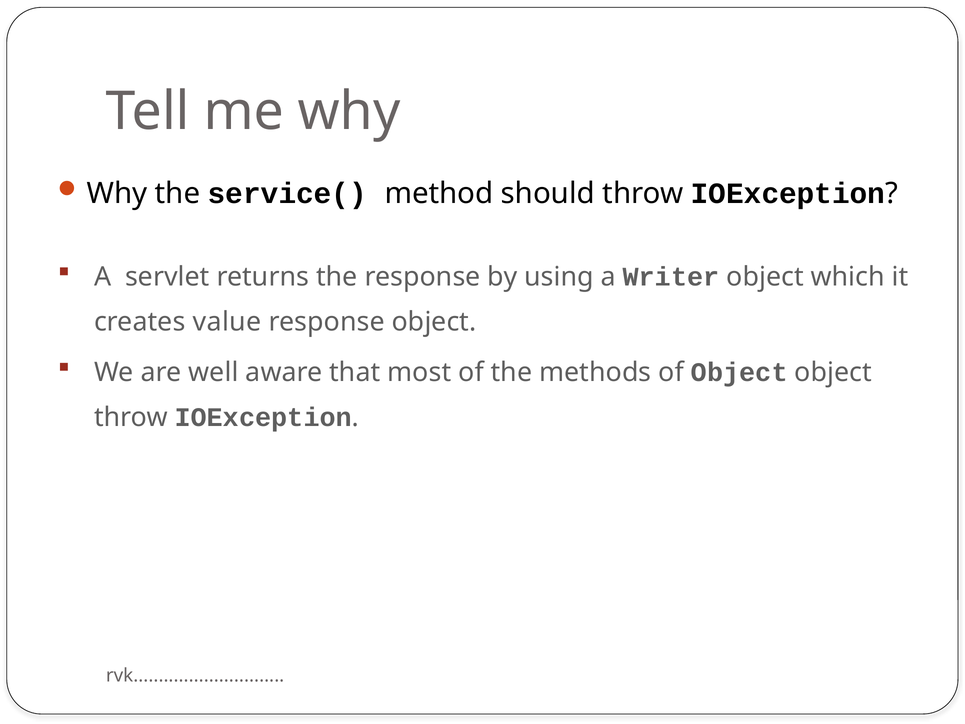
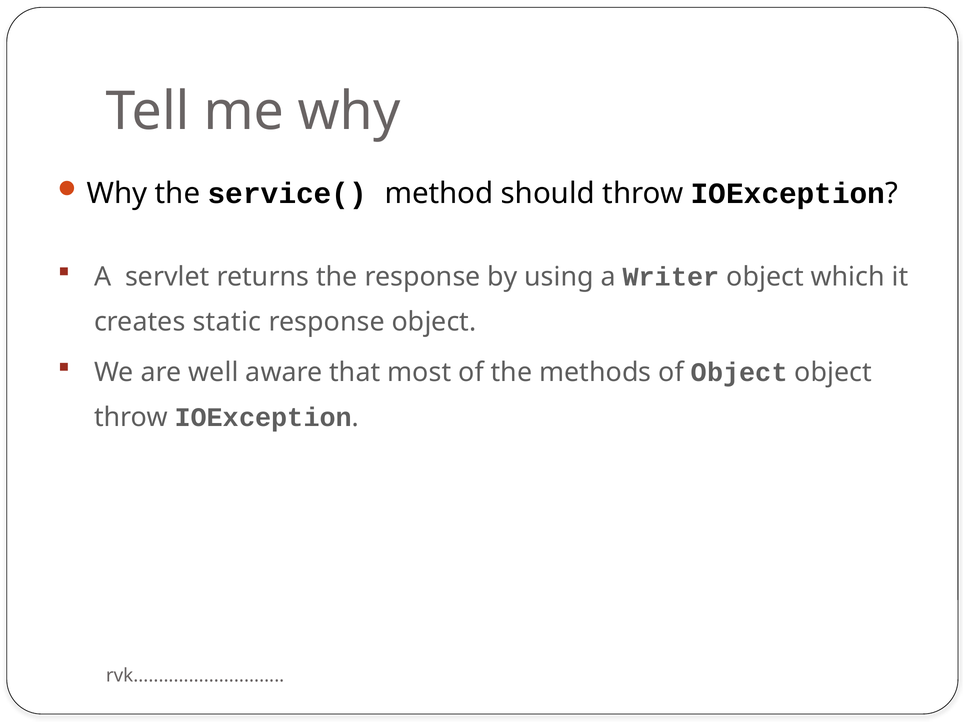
value: value -> static (227, 322)
